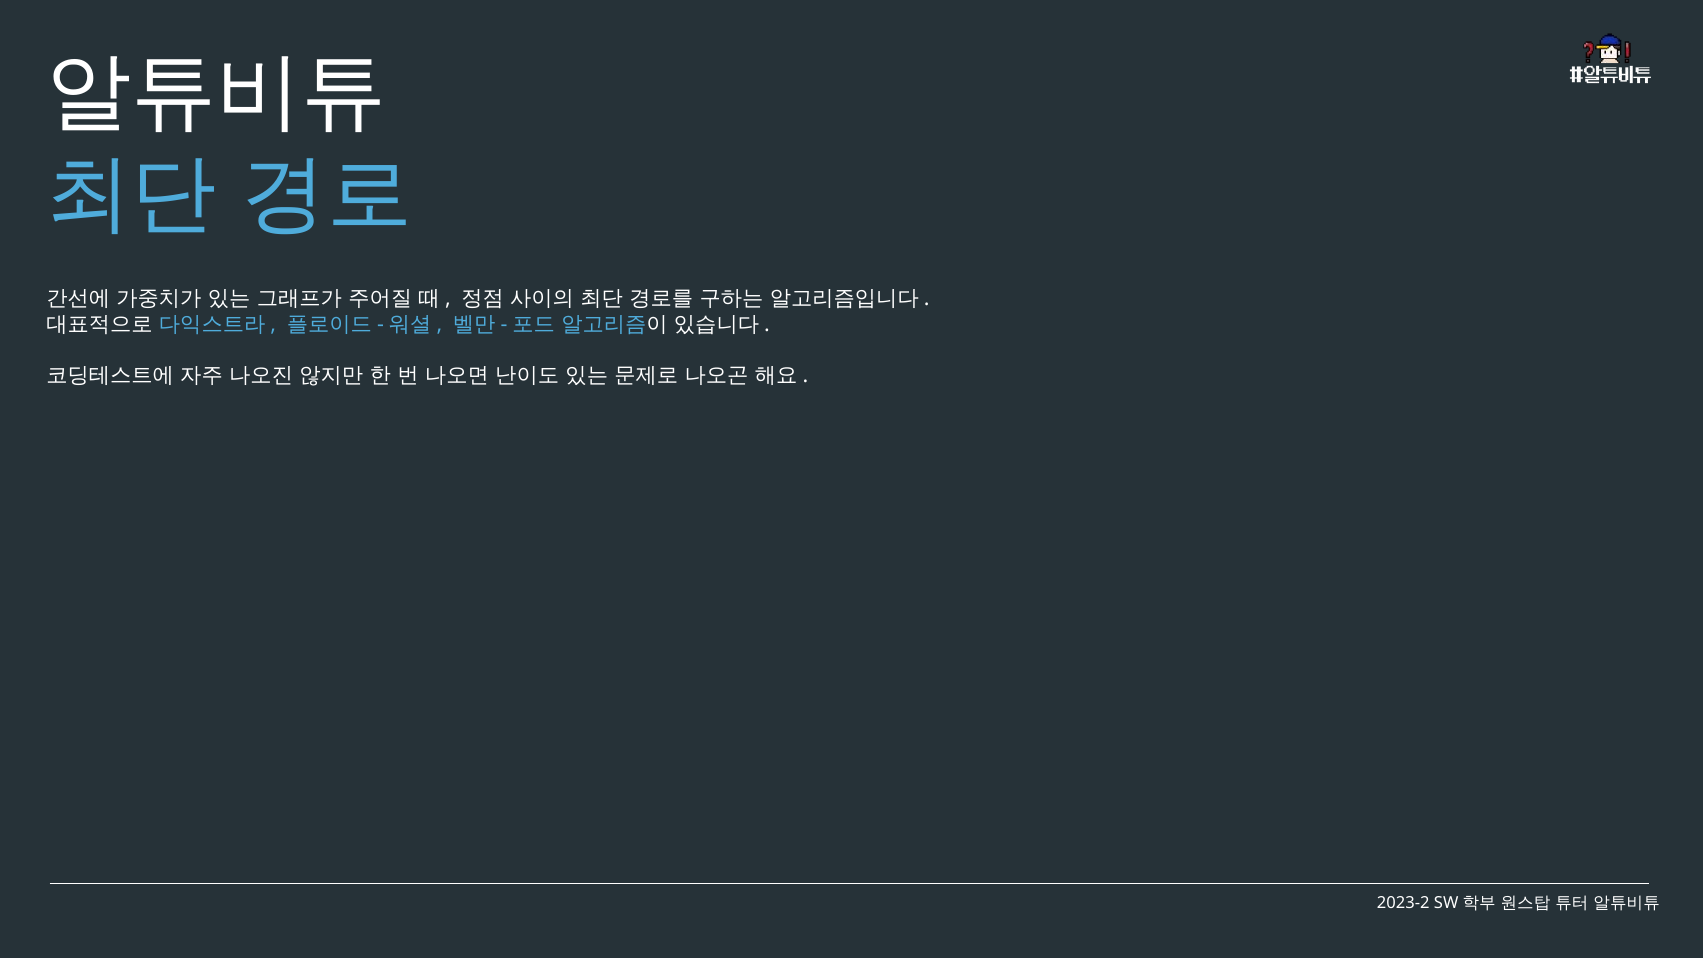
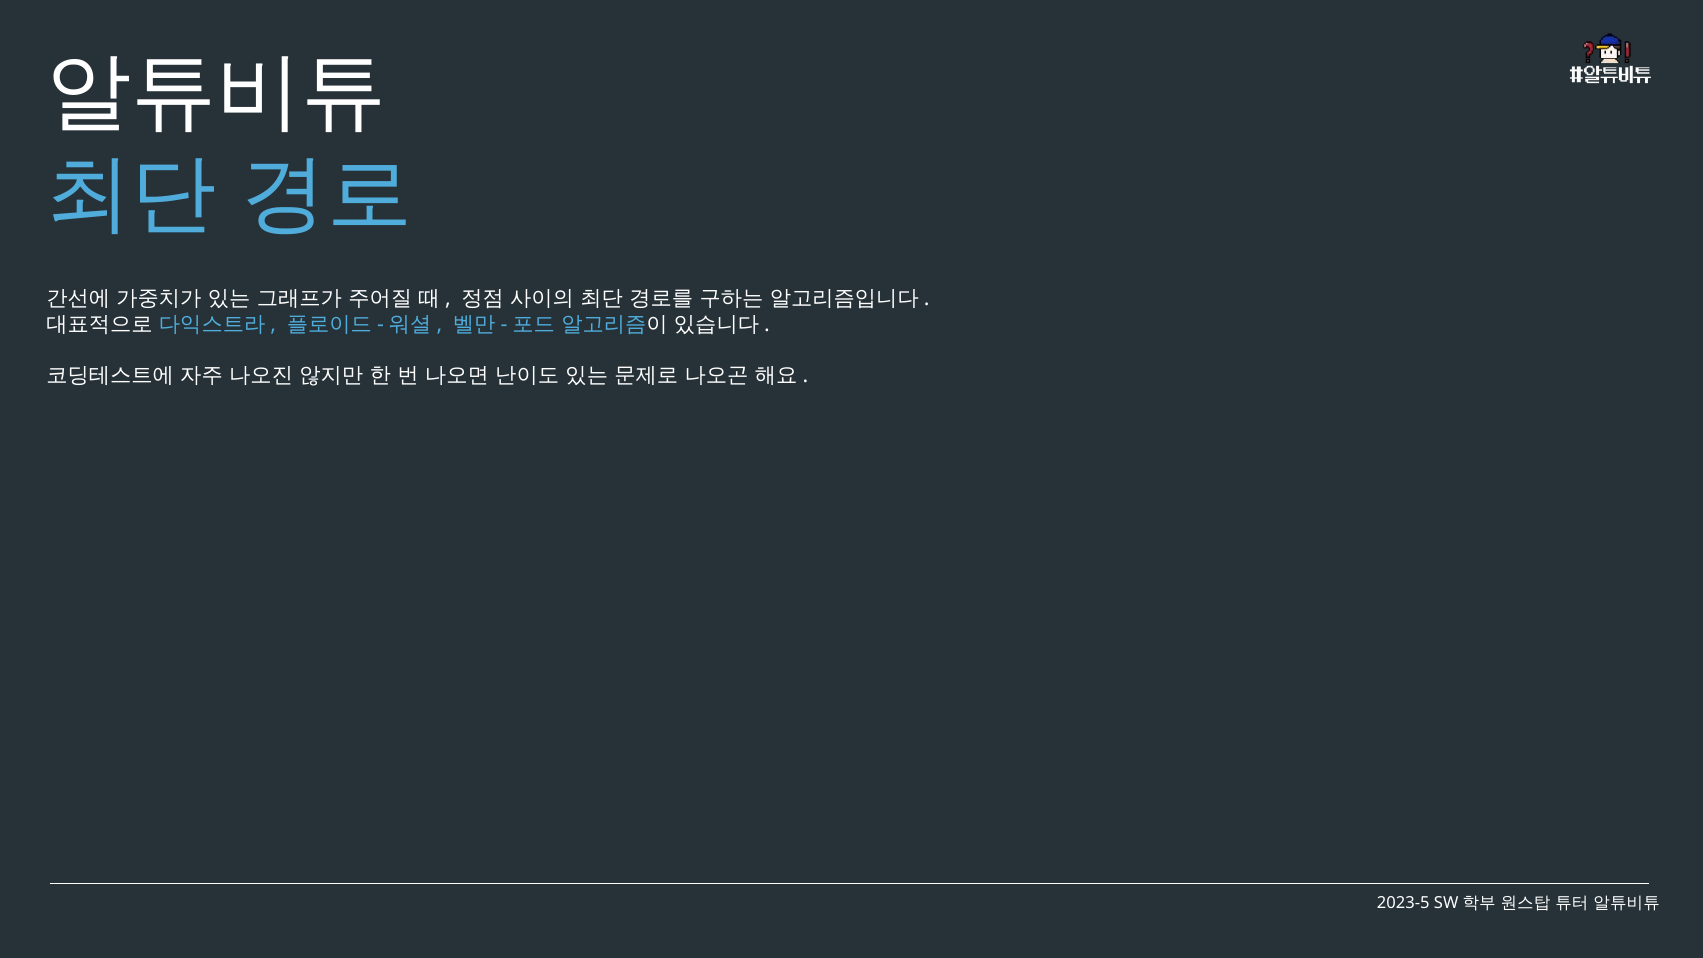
2023-2: 2023-2 -> 2023-5 (1403, 903)
